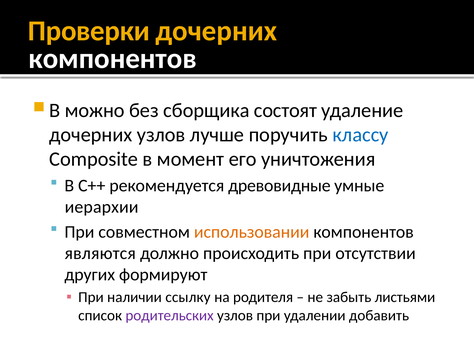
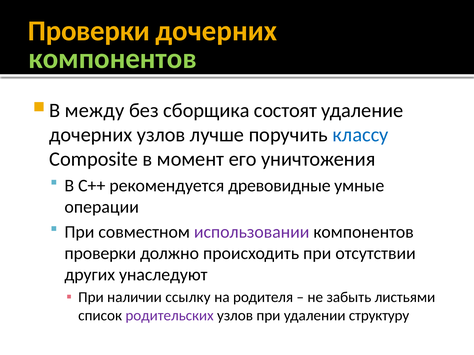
компонентов colour: white -> light green (113, 59)
можно: можно -> между (95, 110)
иерархии: иерархии -> операции (102, 207)
использовании colour: orange -> purple (252, 232)
являются: являются -> проверки (100, 254)
формируют: формируют -> унаследуют (163, 275)
добавить: добавить -> структуру (379, 316)
